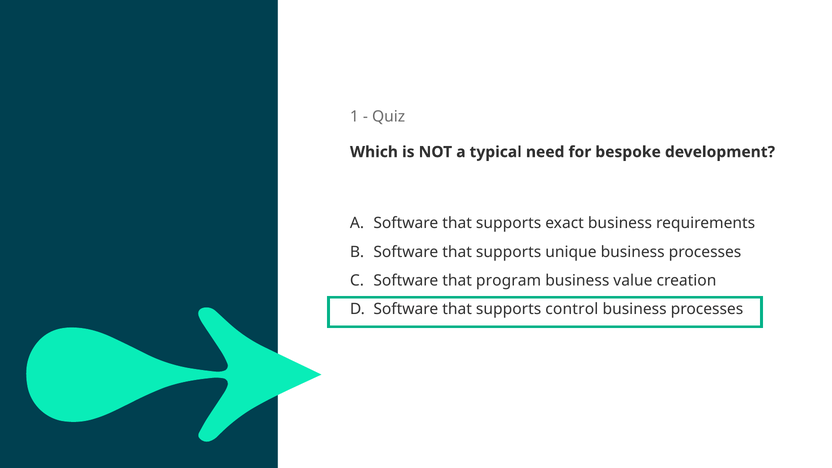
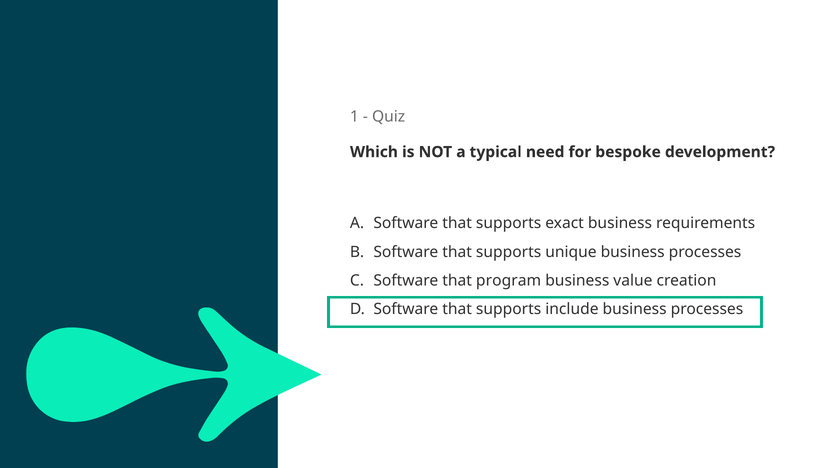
control: control -> include (572, 309)
